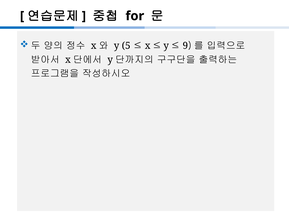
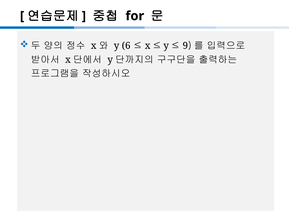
5: 5 -> 6 (126, 46)
